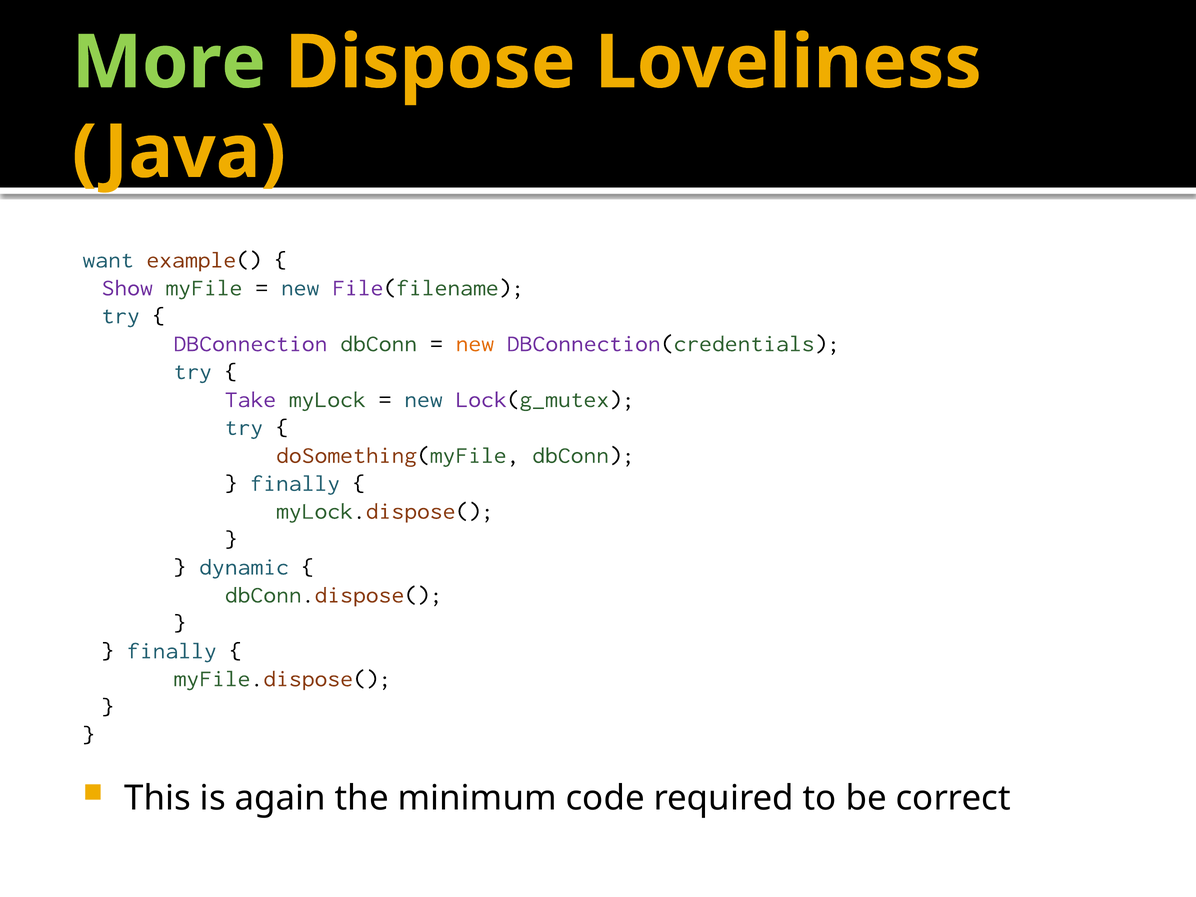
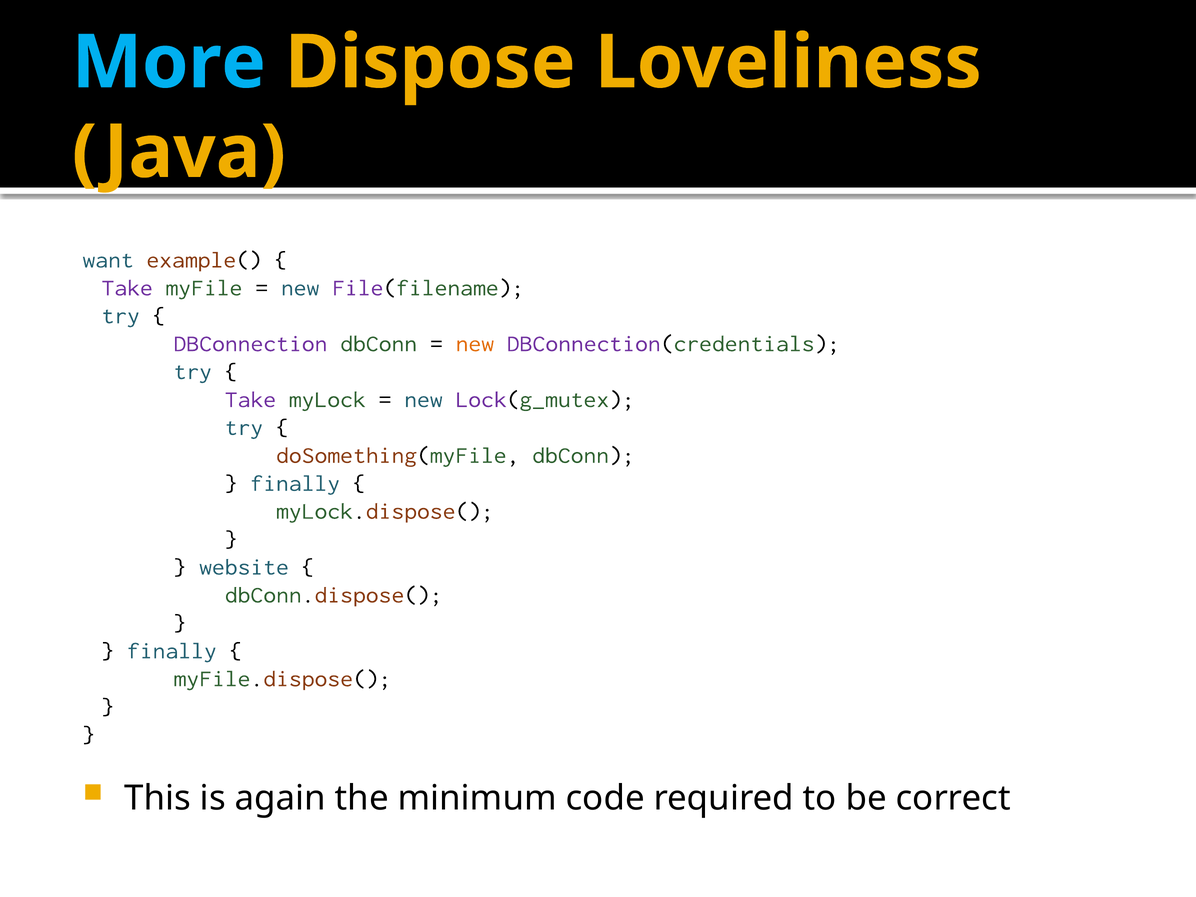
More colour: light green -> light blue (169, 63)
Show: Show -> Take (127, 288)
dynamic: dynamic -> website (244, 567)
